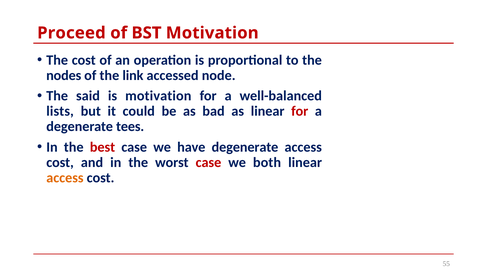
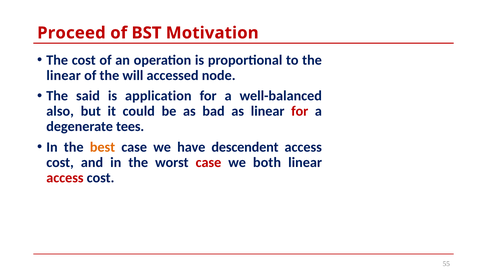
nodes: nodes -> linear (64, 75)
link: link -> will (133, 75)
is motivation: motivation -> application (158, 96)
lists: lists -> also (60, 111)
best colour: red -> orange (103, 147)
have degenerate: degenerate -> descendent (245, 147)
access colour: orange -> red (65, 178)
